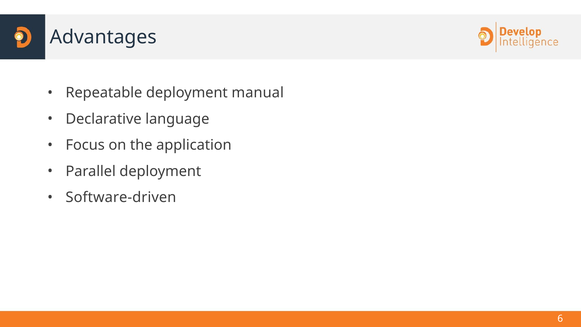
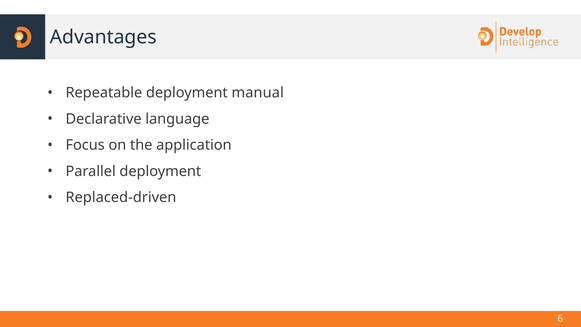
Software-driven: Software-driven -> Replaced-driven (121, 197)
